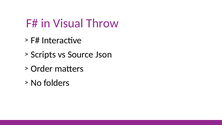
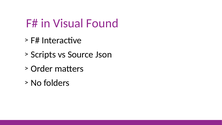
Throw: Throw -> Found (102, 23)
